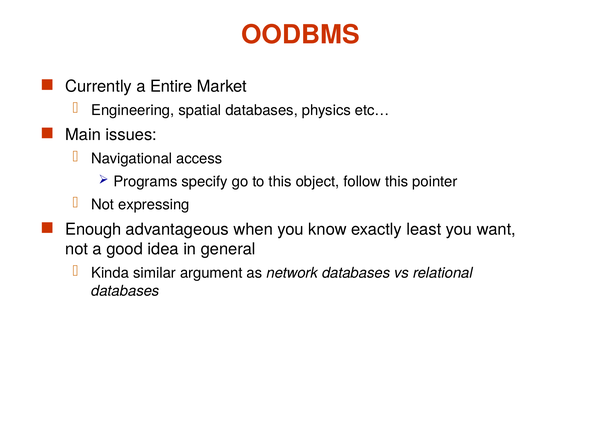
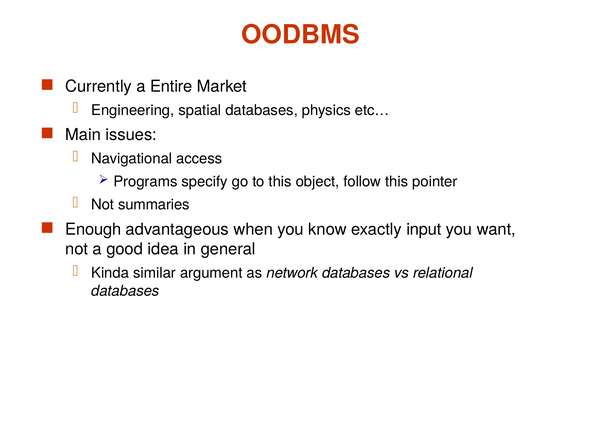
expressing: expressing -> summaries (154, 205)
least: least -> input (424, 229)
